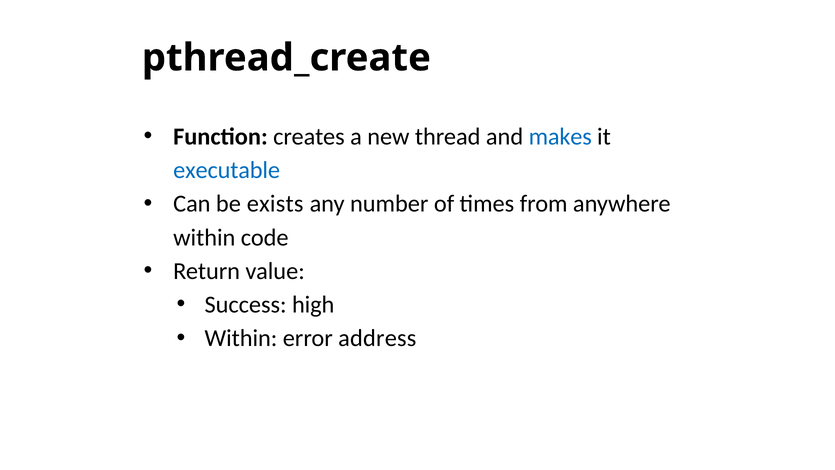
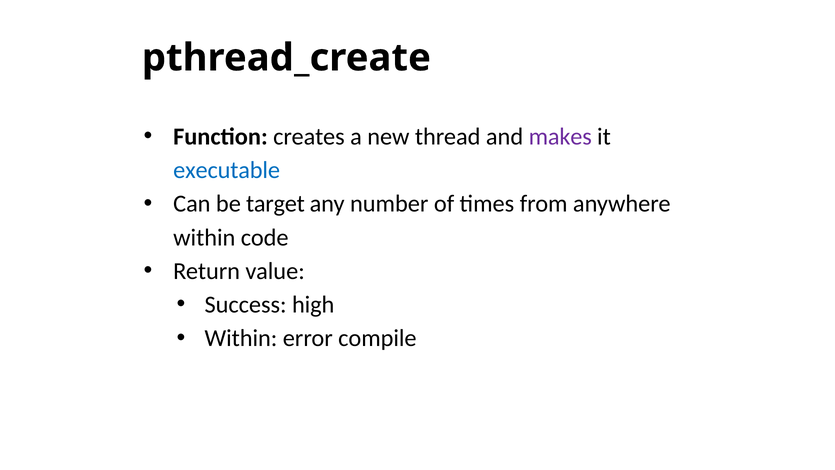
makes colour: blue -> purple (560, 137)
exists: exists -> target (275, 204)
address: address -> compile (377, 338)
